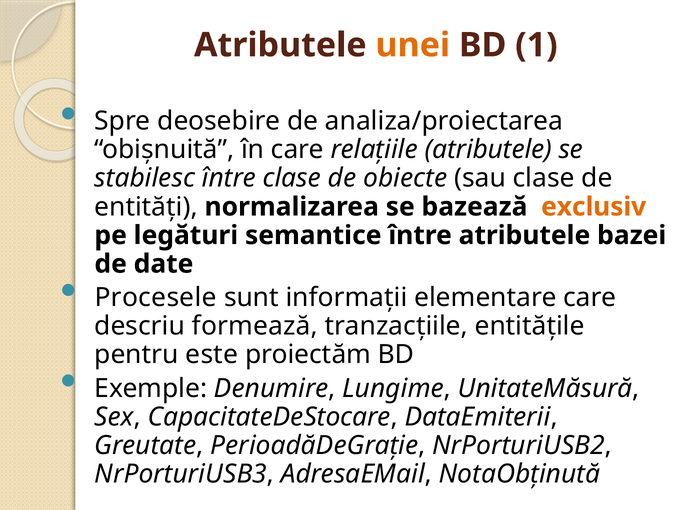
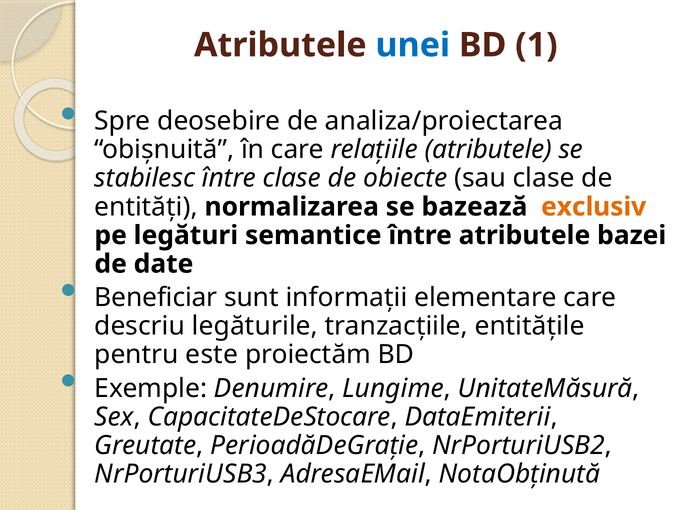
unei colour: orange -> blue (413, 45)
Procesele: Procesele -> Beneficiar (156, 298)
formează: formează -> legăturile (255, 326)
